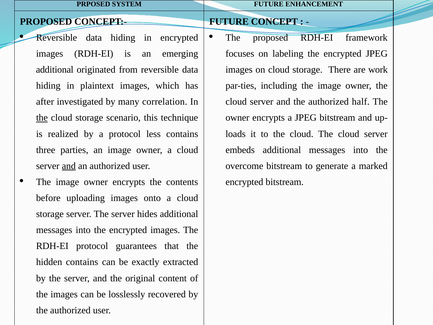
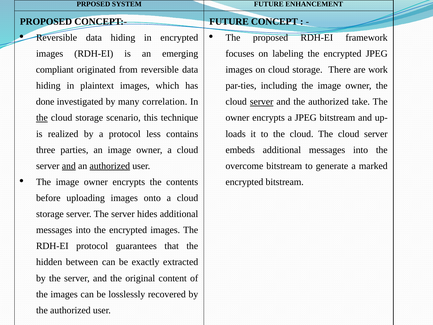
additional: additional -> compliant (55, 70)
after: after -> done (45, 102)
server underline: none -> present (262, 102)
half: half -> take (361, 102)
authorized underline: none -> present (110, 166)
hidden contains: contains -> between (82, 262)
